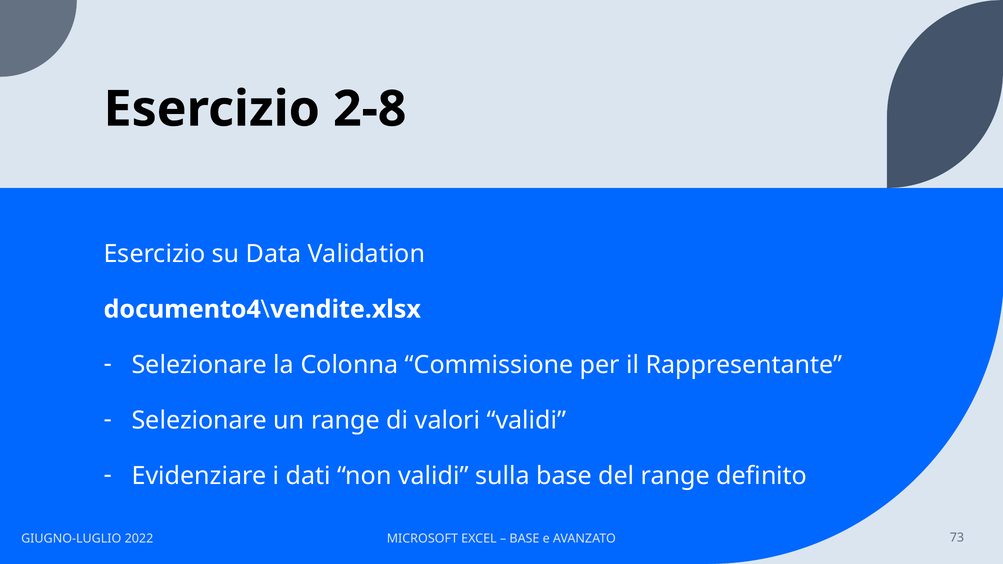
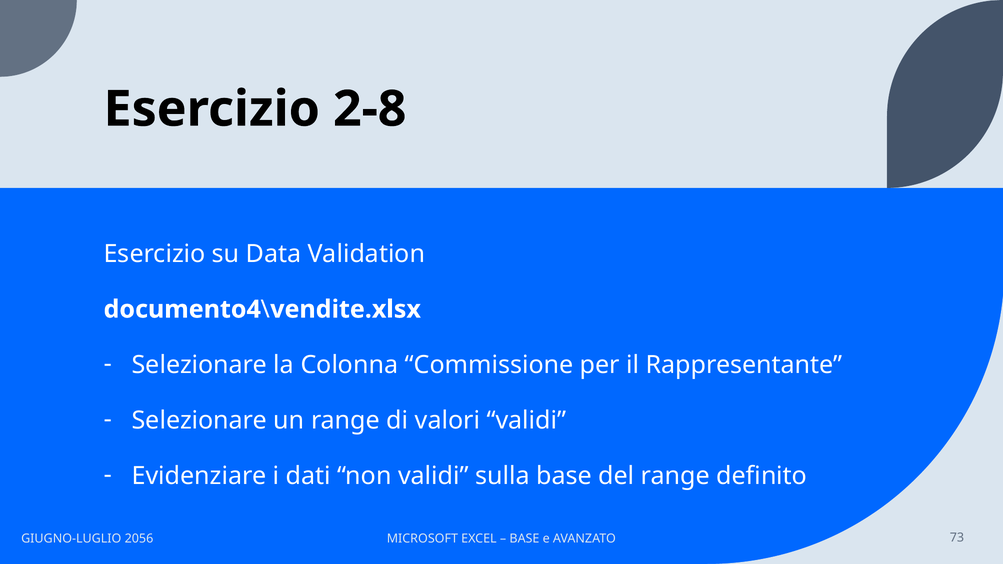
2022: 2022 -> 2056 (139, 539)
